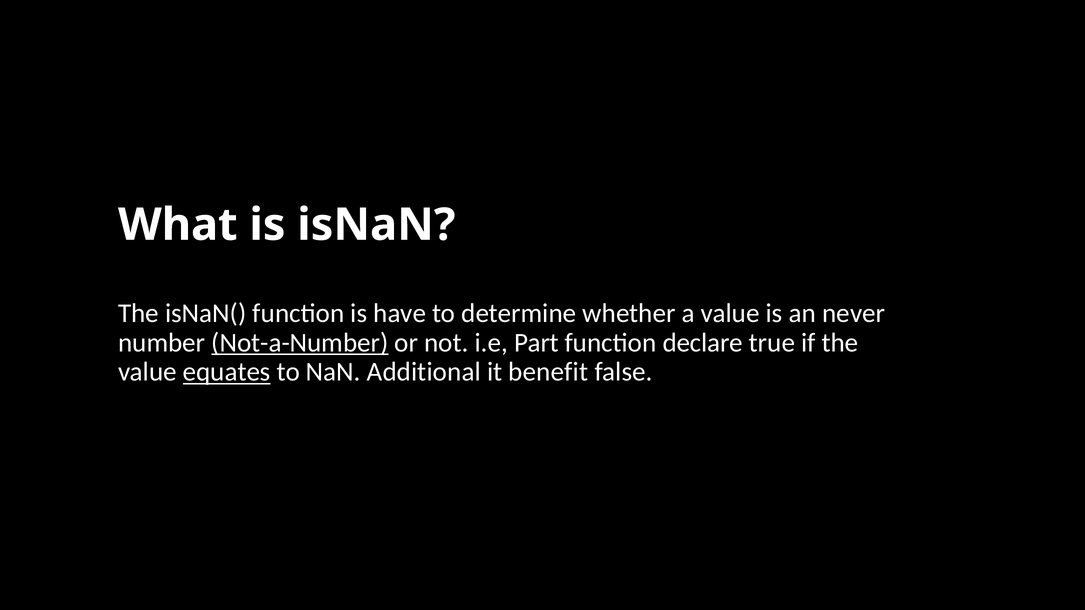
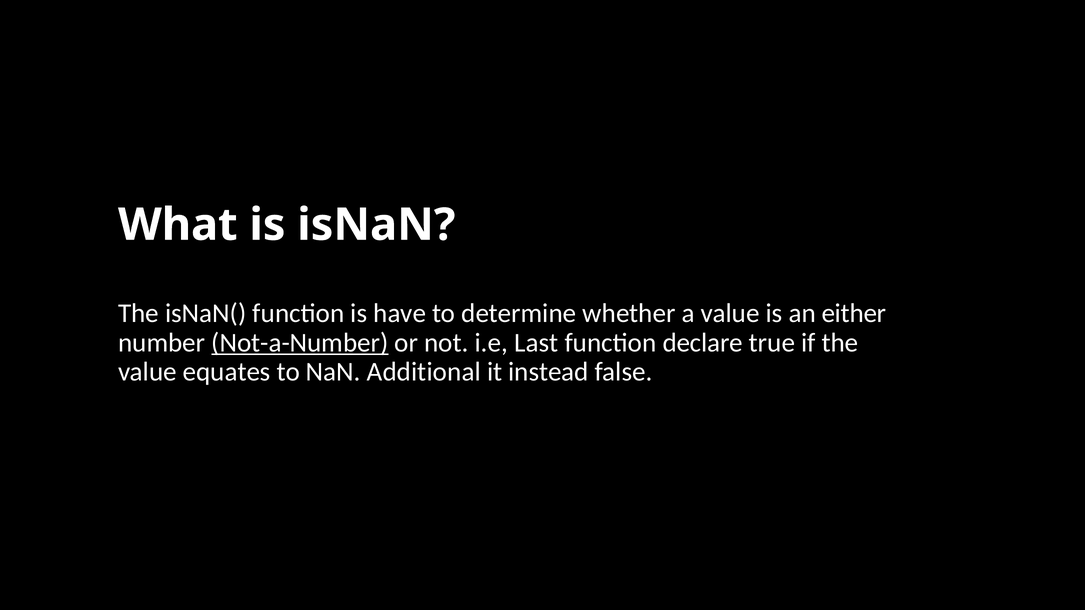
never: never -> either (854, 314)
Part: Part -> Last (536, 343)
equates underline: present -> none (227, 372)
benefit: benefit -> instead (548, 372)
